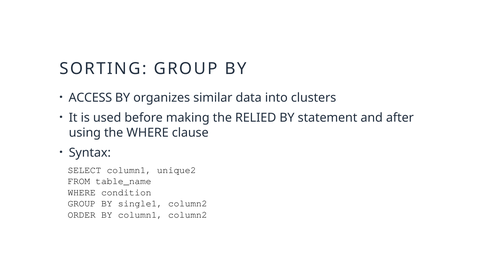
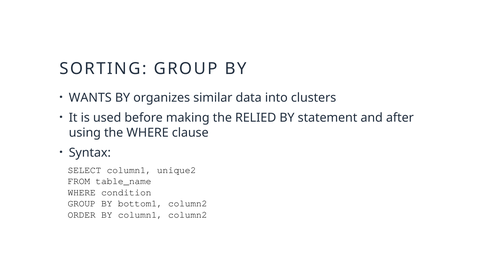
ACCESS: ACCESS -> WANTS (90, 98)
single1: single1 -> bottom1 (140, 203)
